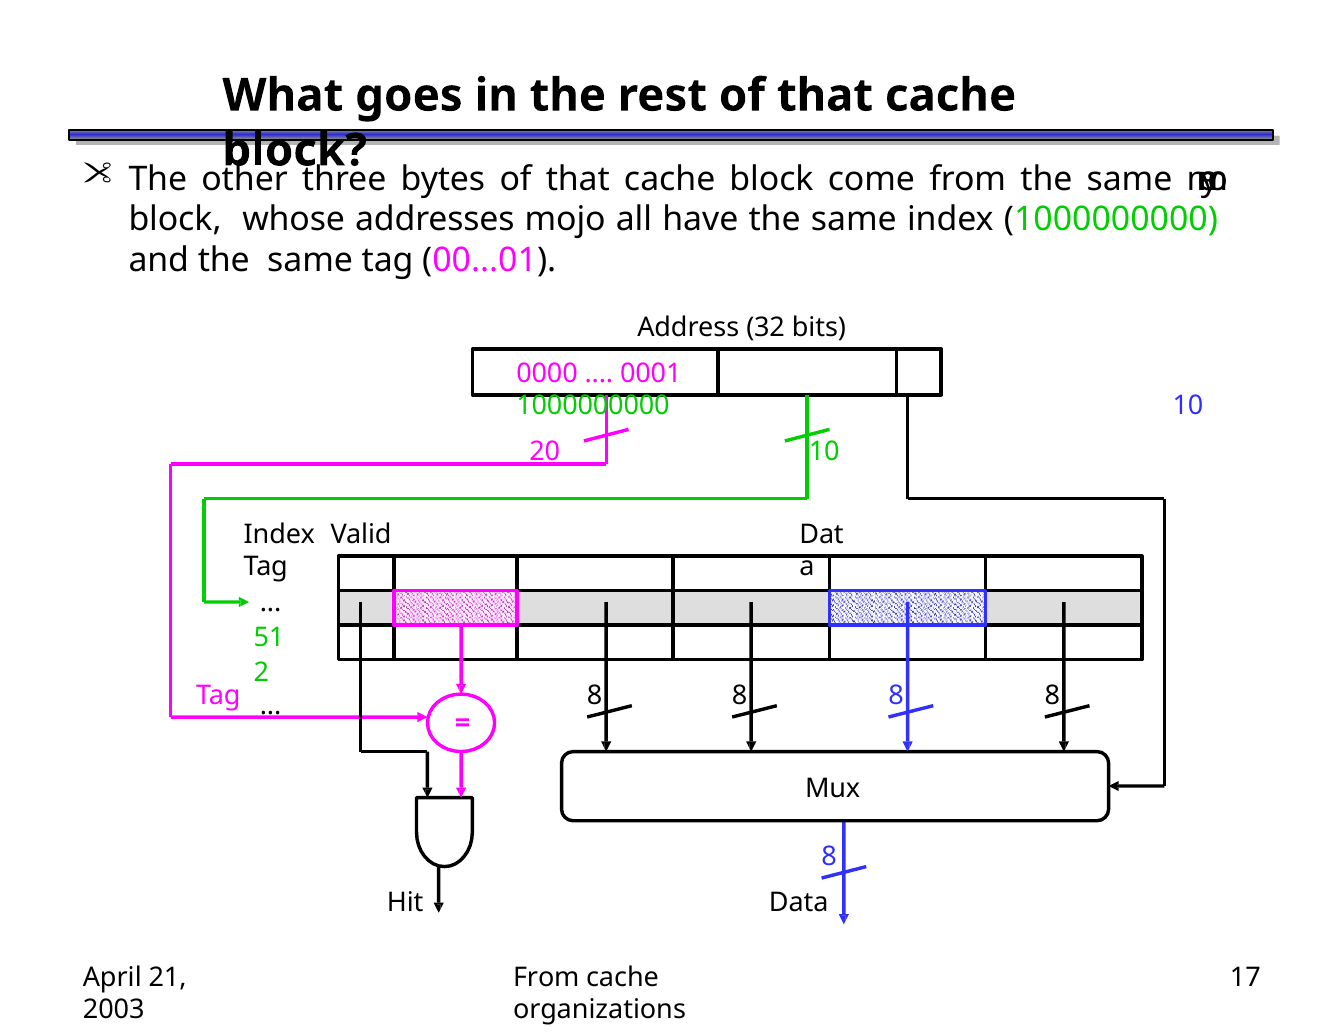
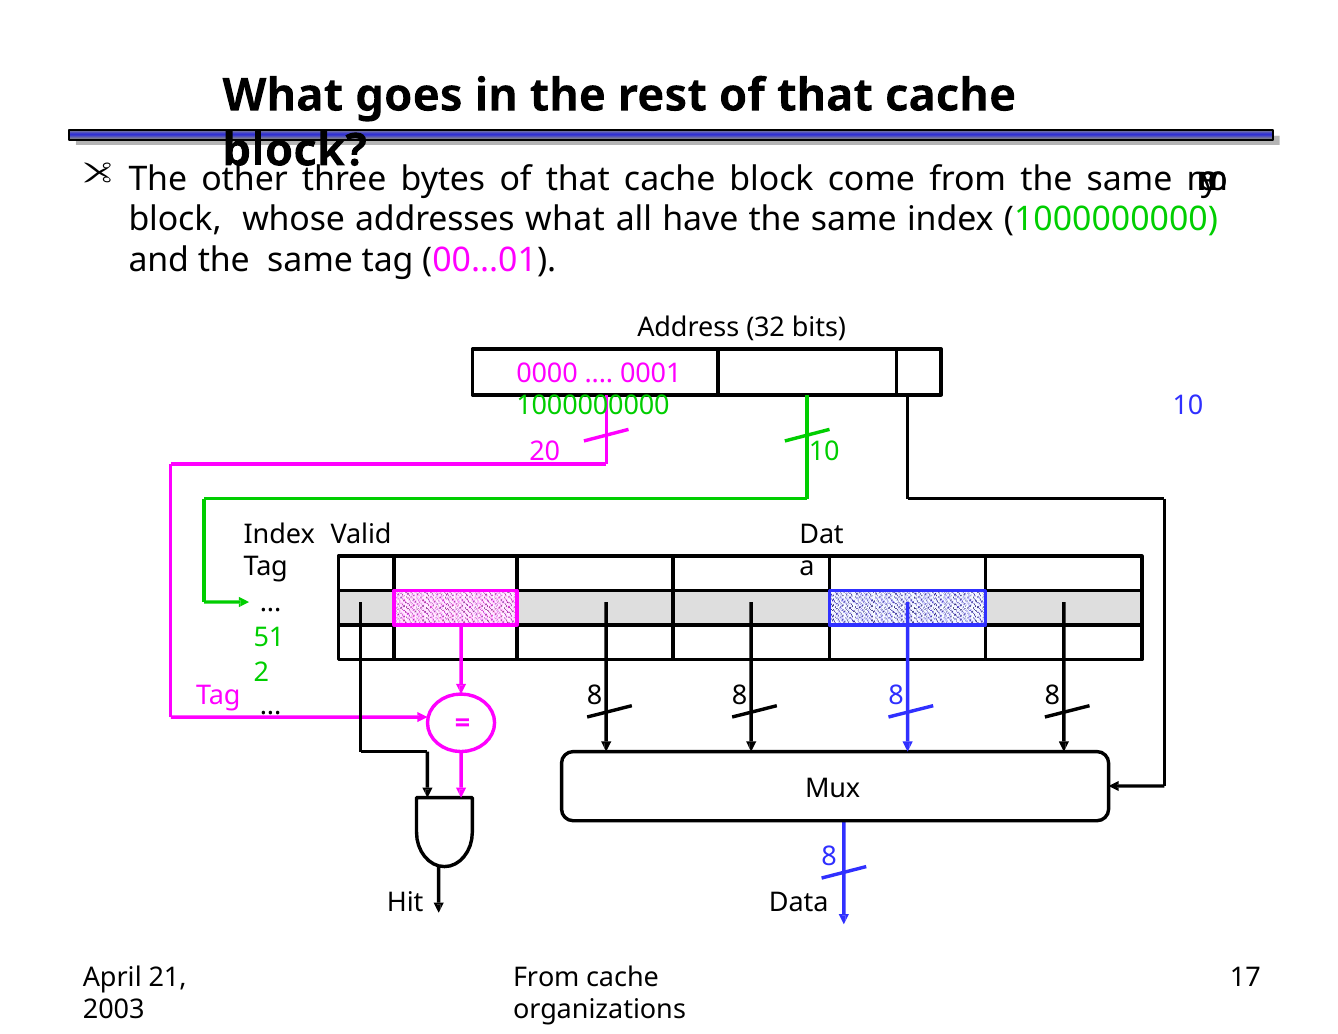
addresses mojo: mojo -> what (565, 220)
